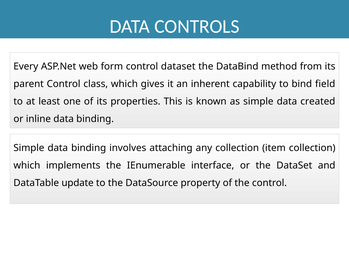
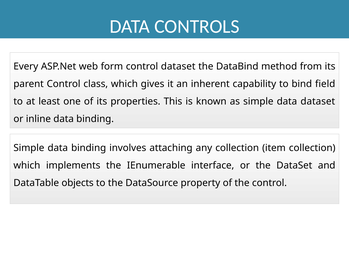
data created: created -> dataset (318, 101)
update: update -> objects (78, 183)
